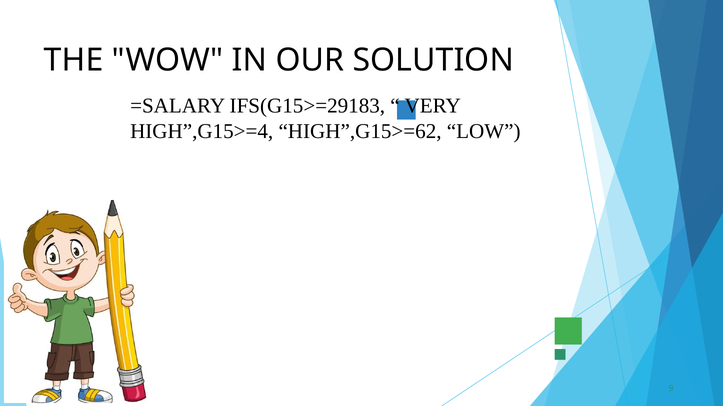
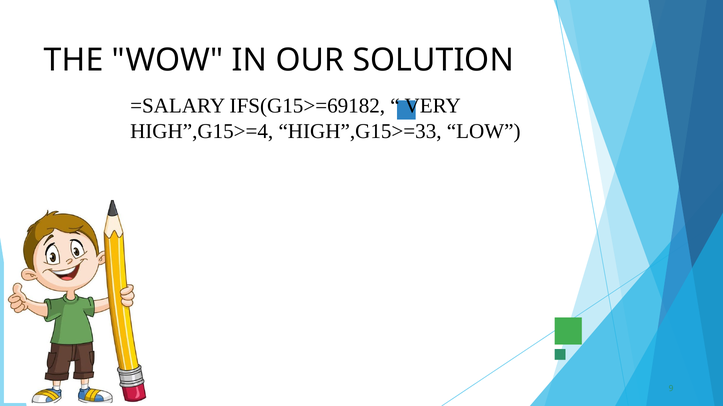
IFS(G15>=29183: IFS(G15>=29183 -> IFS(G15>=69182 (307, 106)
HIGH”,G15>=62: HIGH”,G15>=62 -> HIGH”,G15>=33 (360, 131)
